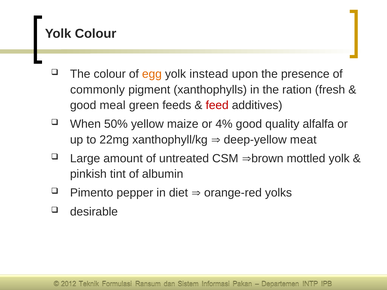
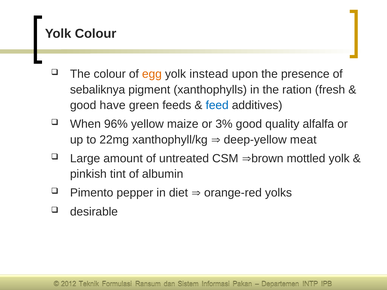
commonly: commonly -> sebaliknya (98, 90)
meal: meal -> have (113, 105)
feed colour: red -> blue (217, 105)
50%: 50% -> 96% (116, 124)
4%: 4% -> 3% (224, 124)
